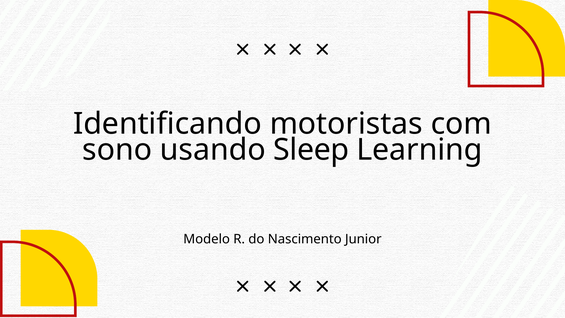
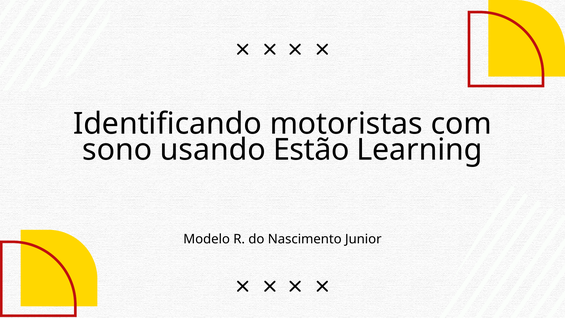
Sleep: Sleep -> Estão (311, 150)
